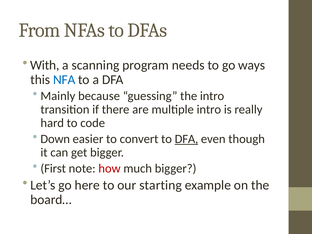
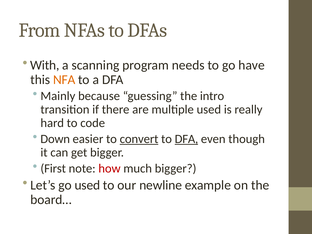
ways: ways -> have (252, 65)
NFA colour: blue -> orange (64, 80)
multiple intro: intro -> used (209, 109)
convert underline: none -> present (139, 139)
go here: here -> used (87, 185)
starting: starting -> newline (161, 185)
